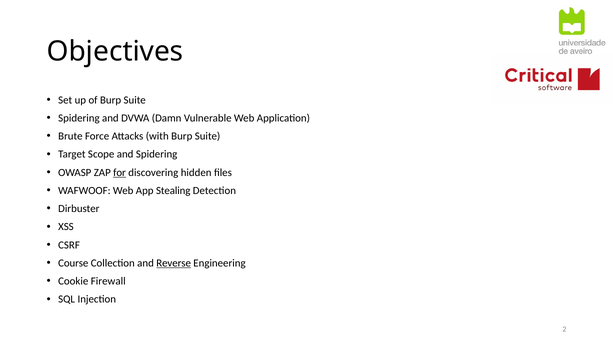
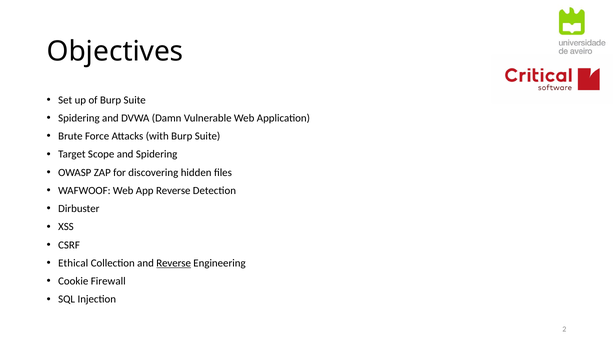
for underline: present -> none (120, 172)
App Stealing: Stealing -> Reverse (173, 190)
Course: Course -> Ethical (73, 263)
